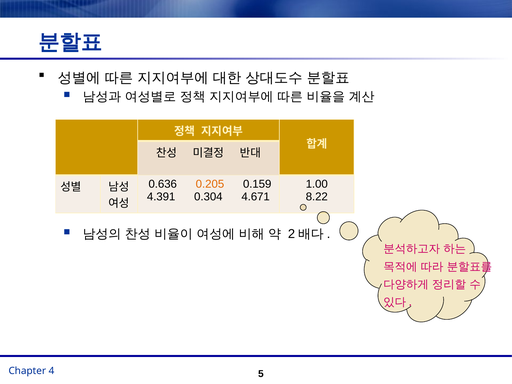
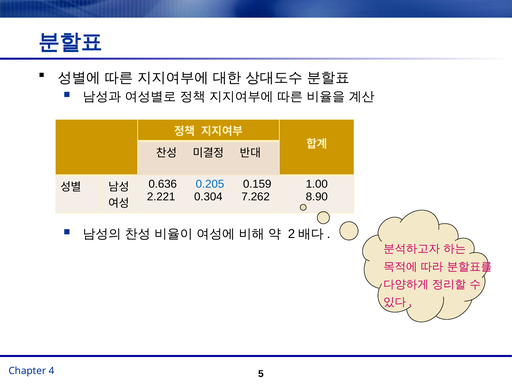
0.205 colour: orange -> blue (210, 184)
4.391: 4.391 -> 2.221 (161, 197)
4.671: 4.671 -> 7.262 (256, 197)
8.22: 8.22 -> 8.90 (317, 197)
